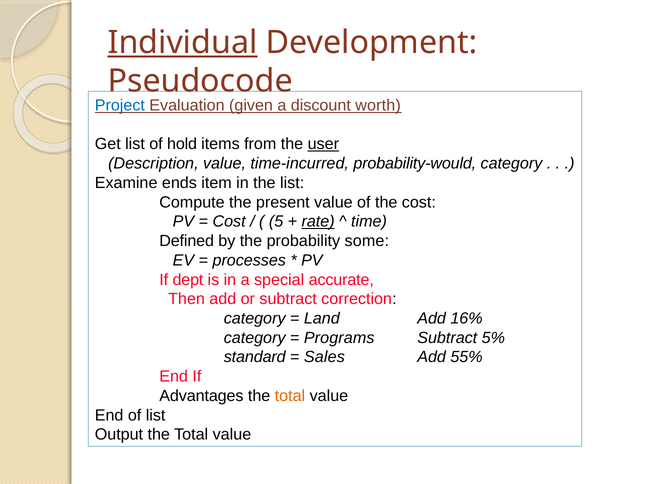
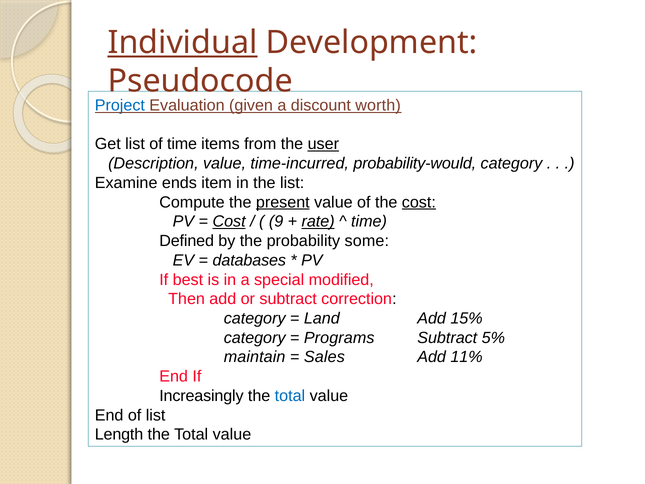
of hold: hold -> time (182, 144)
present underline: none -> present (283, 202)
cost underline: none -> present (419, 202)
Cost underline: none -> present (229, 221)
5: 5 -> 9 (276, 221)
processes: processes -> databases (249, 260)
dept: dept -> best (188, 280)
accurate: accurate -> modified (341, 280)
16%: 16% -> 15% (467, 318)
standard: standard -> maintain (255, 357)
55%: 55% -> 11% (467, 357)
Advantages: Advantages -> Increasingly (201, 396)
total colour: orange -> blue (290, 396)
Output: Output -> Length (119, 434)
